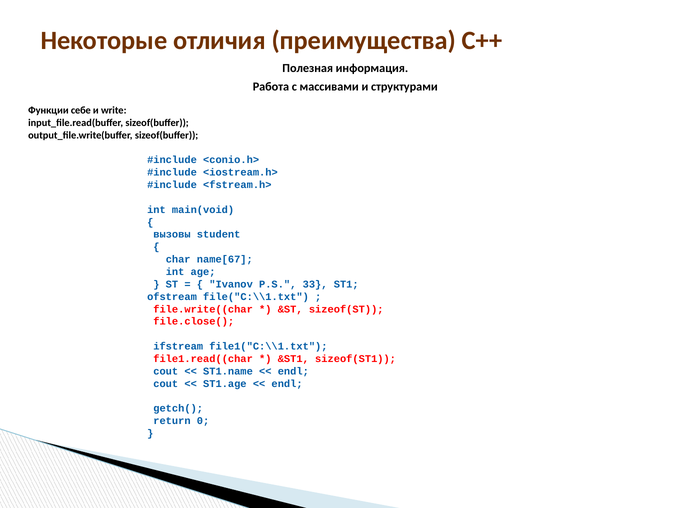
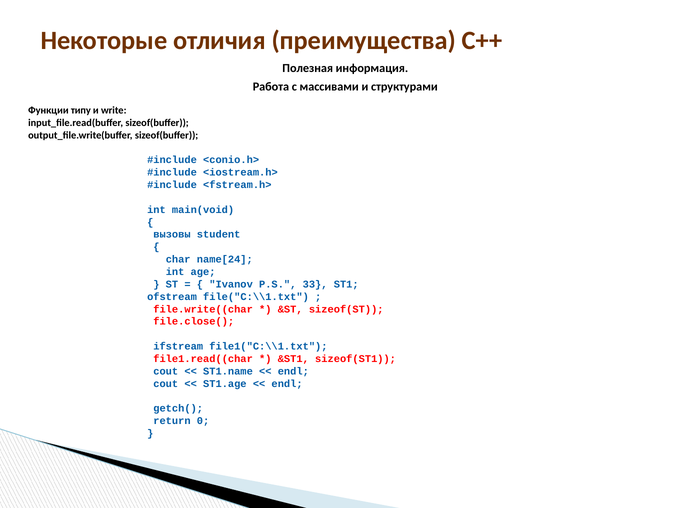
себе: себе -> типу (81, 110)
name[67: name[67 -> name[24 (225, 259)
